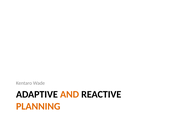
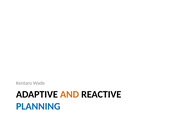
PLANNING colour: orange -> blue (38, 106)
